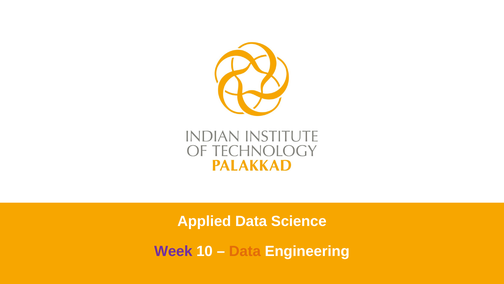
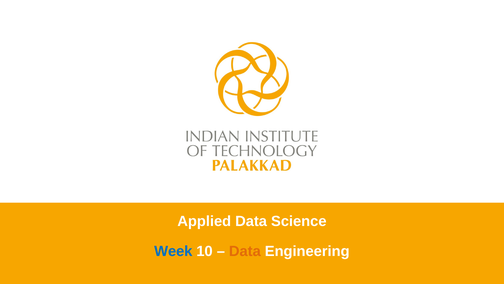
Week colour: purple -> blue (173, 251)
